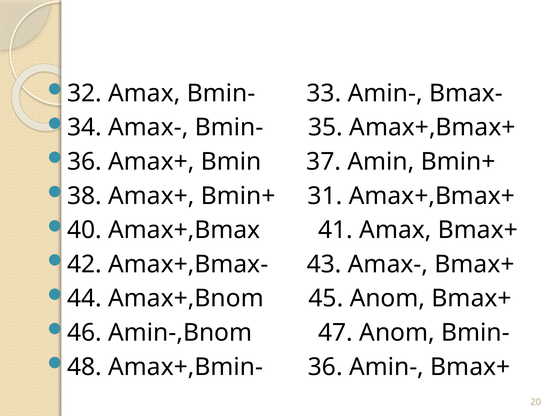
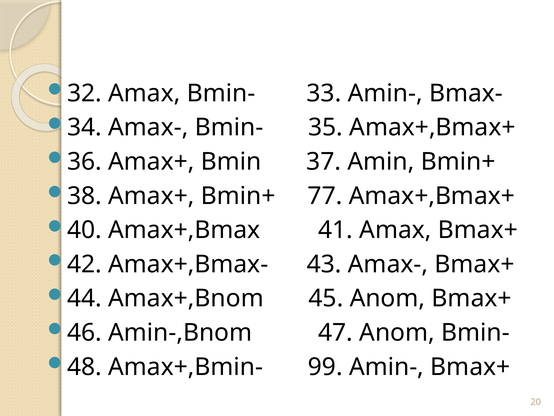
31: 31 -> 77 (325, 196)
Amax+,Bmin- 36: 36 -> 99 (325, 367)
